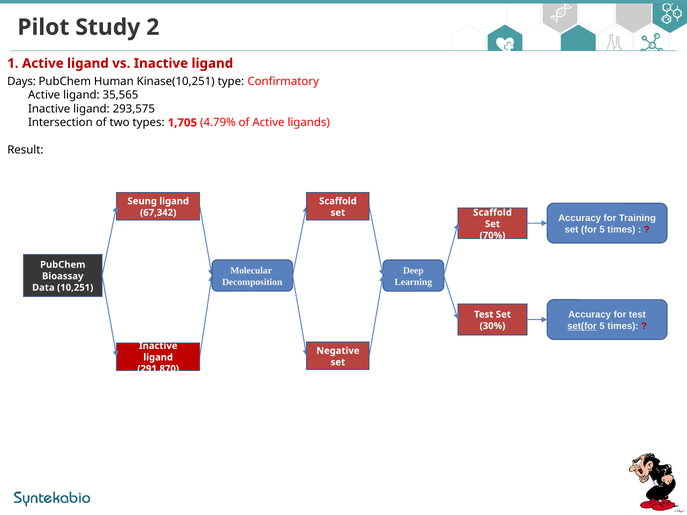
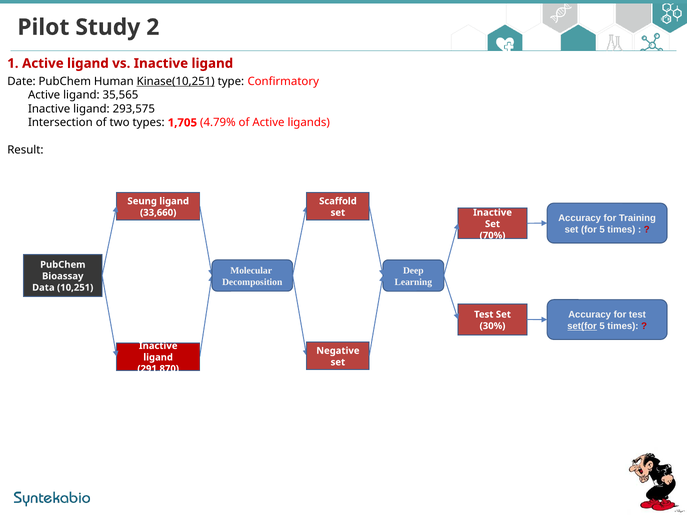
Days: Days -> Date (21, 82)
Kinase(10,251 underline: none -> present (176, 82)
Scaffold: Scaffold -> Inactive (493, 213)
67,342: 67,342 -> 33,660 (158, 213)
